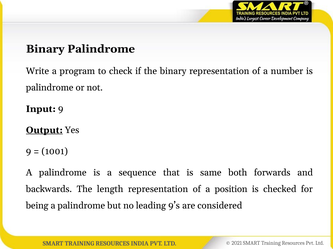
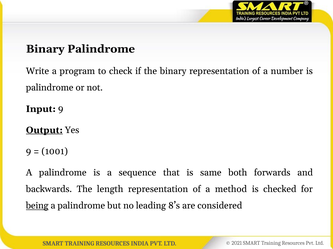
position: position -> method (231, 190)
being underline: none -> present (37, 206)
9’s: 9’s -> 8’s (174, 206)
